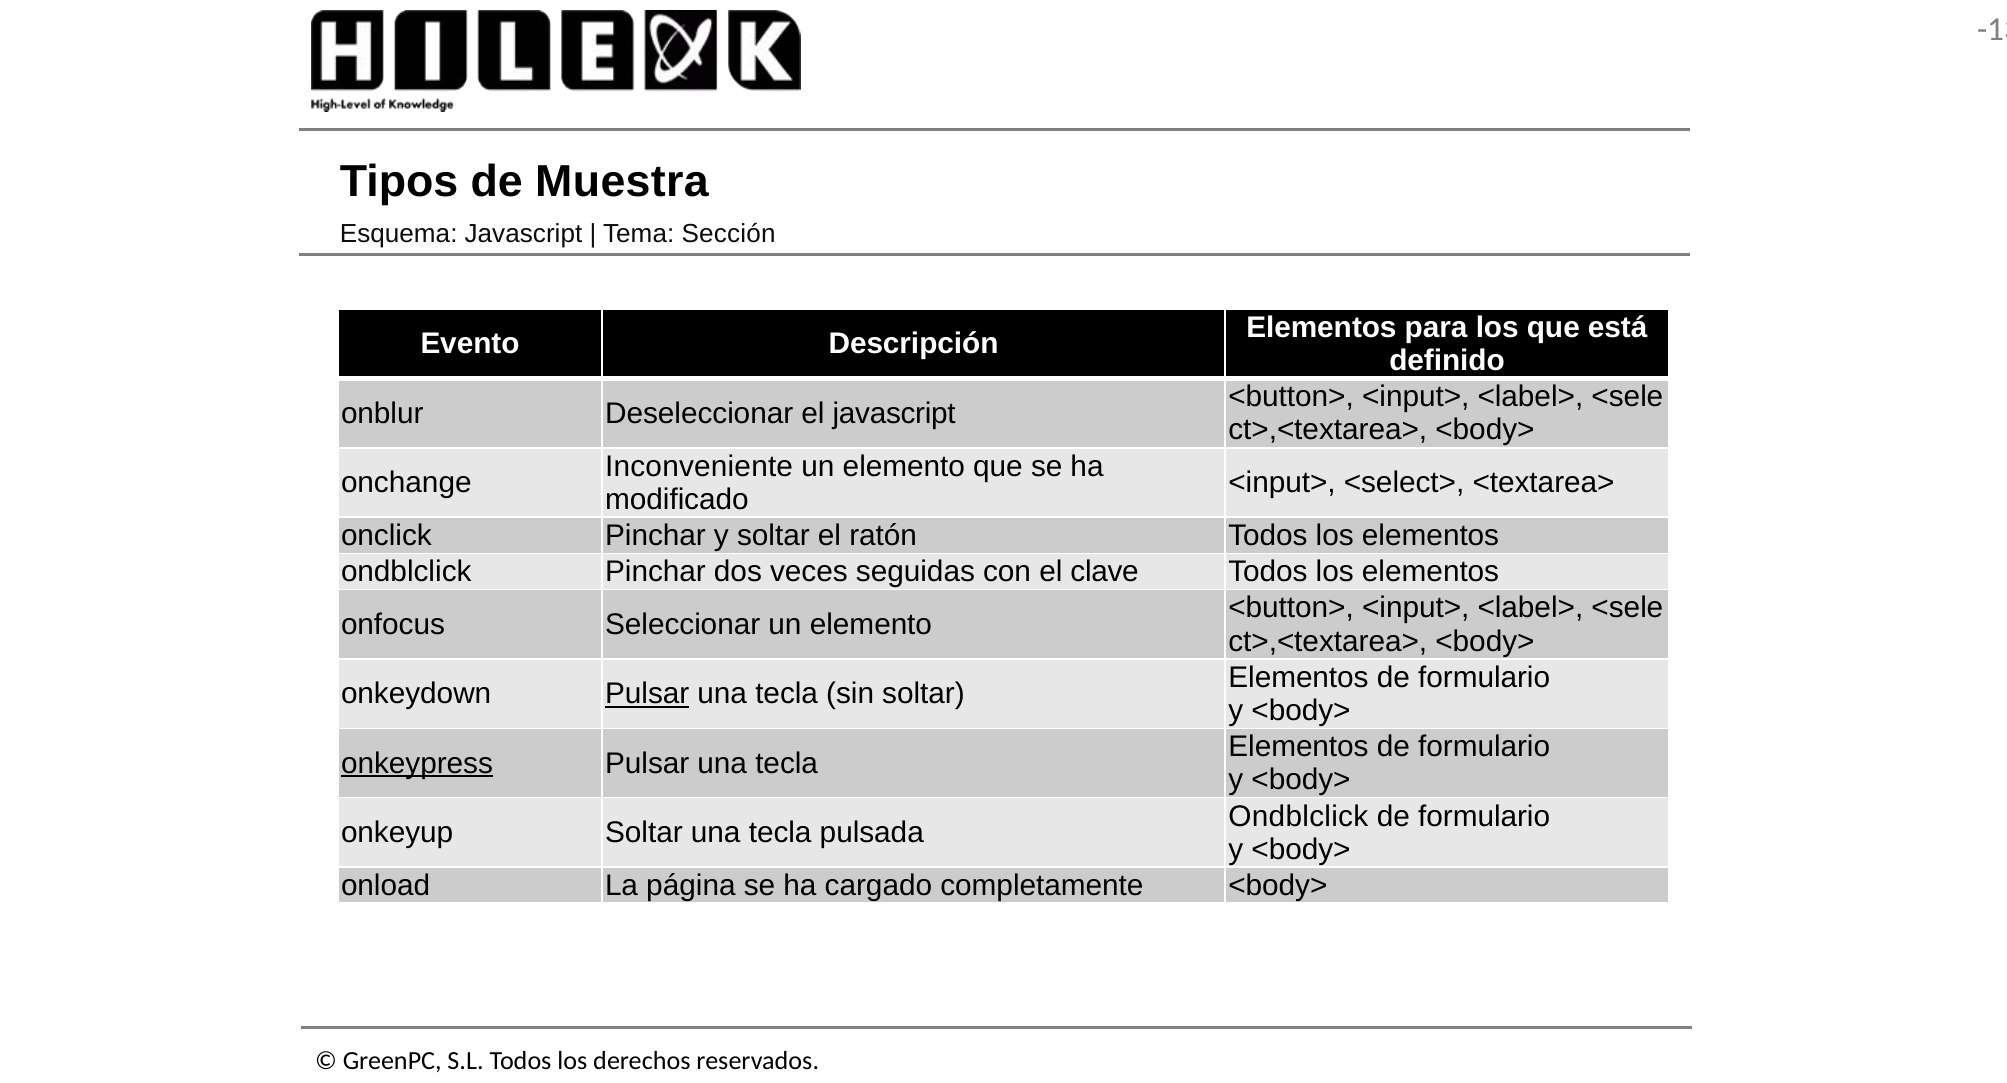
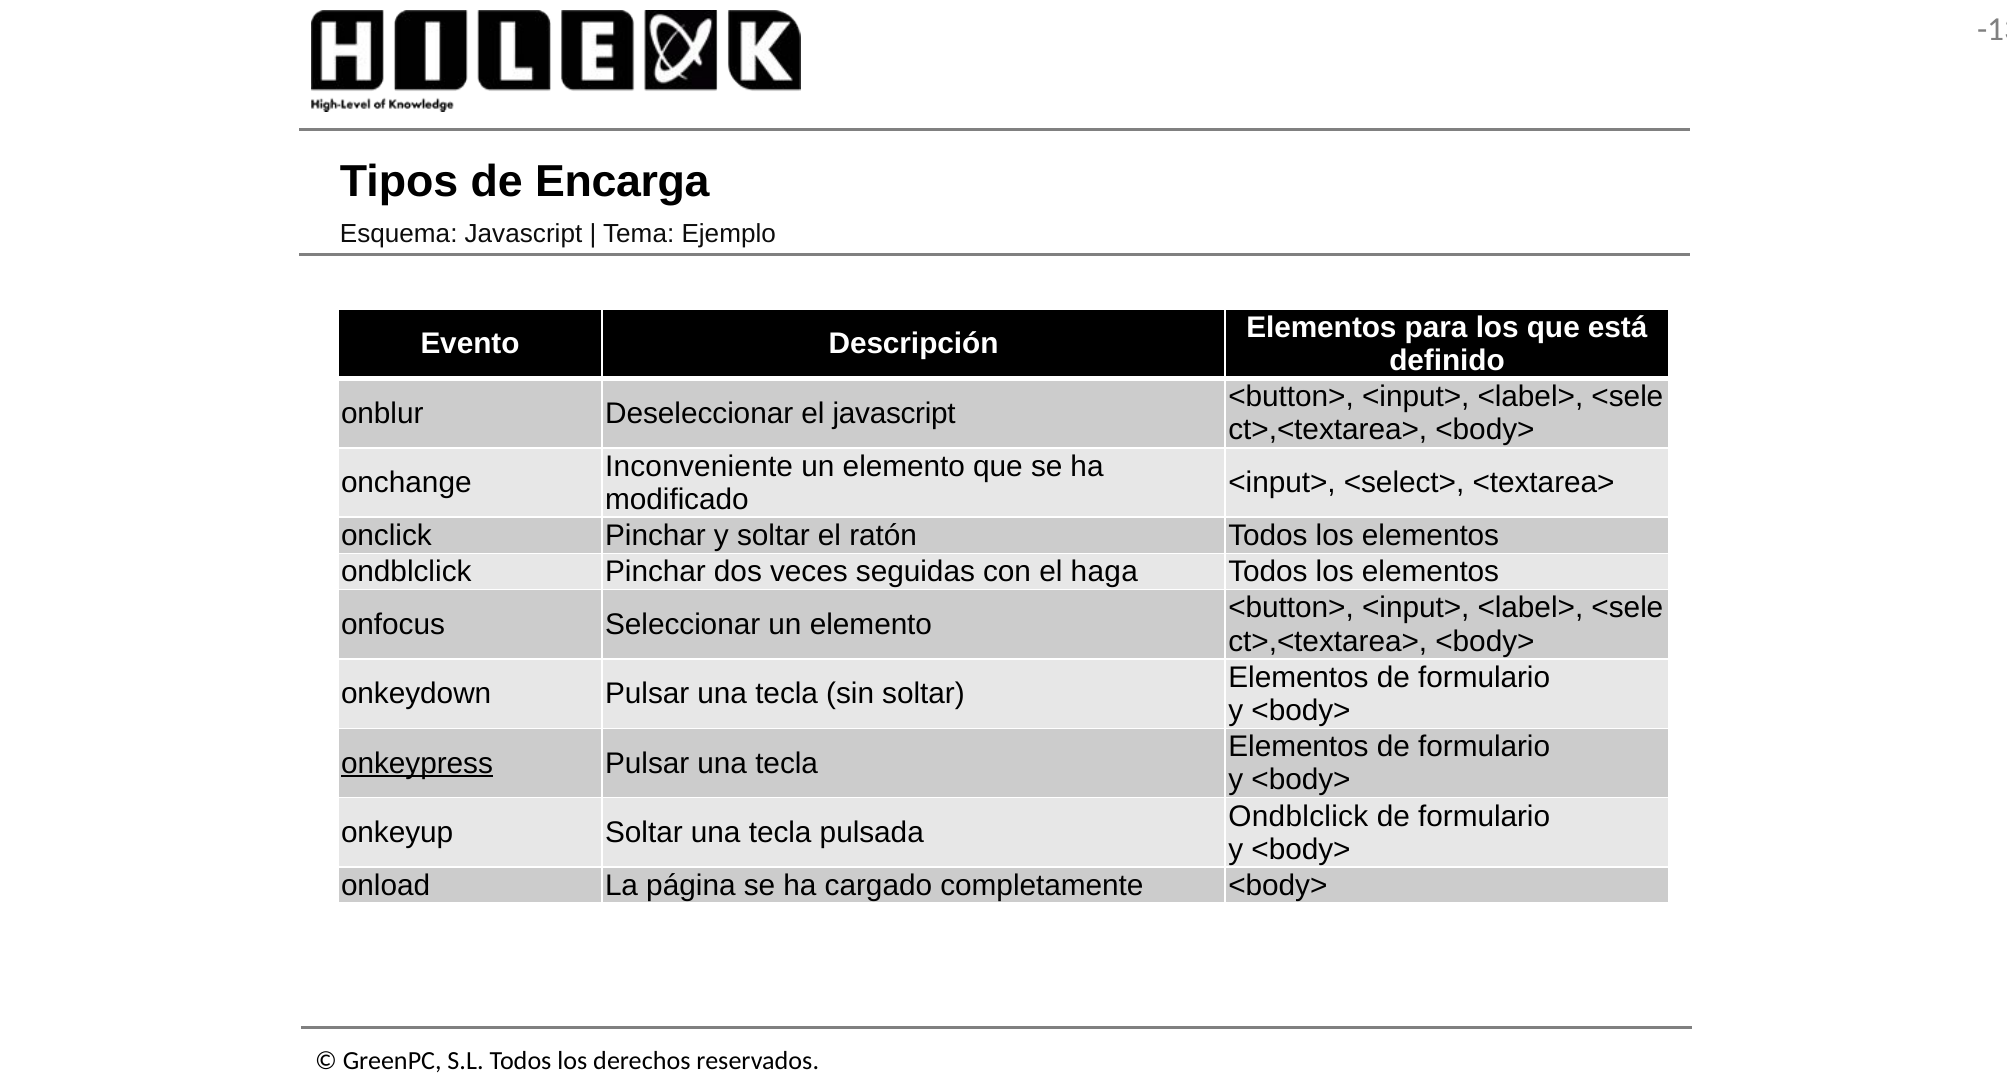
Muestra: Muestra -> Encarga (622, 182)
Sección: Sección -> Ejemplo (729, 234)
clave: clave -> haga (1104, 572)
Pulsar underline: present -> none (647, 694)
